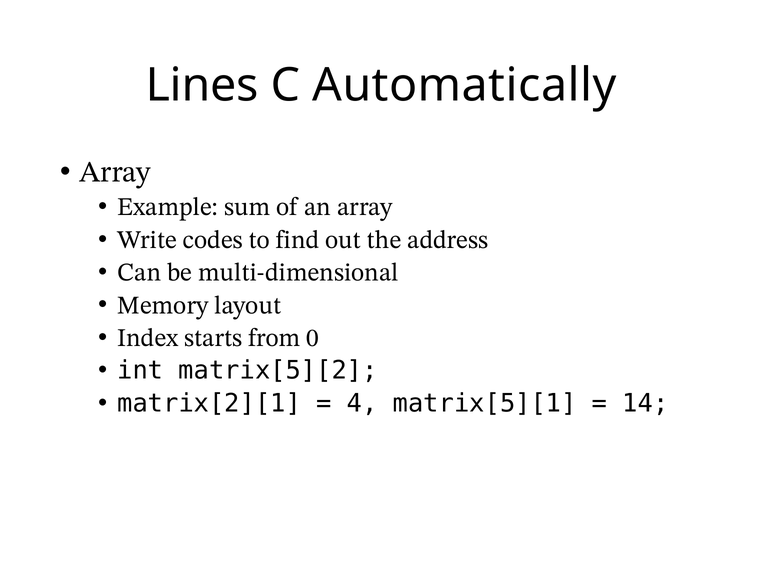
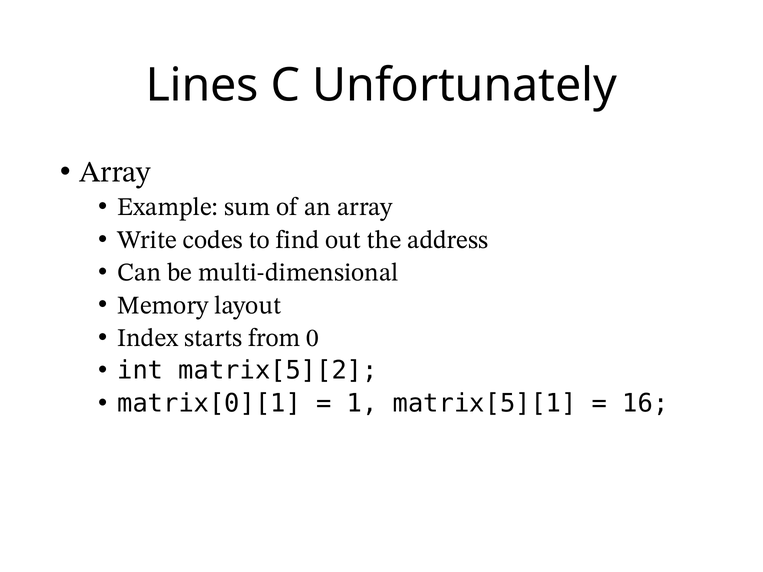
Automatically: Automatically -> Unfortunately (465, 85)
matrix[2][1: matrix[2][1 -> matrix[0][1 (209, 403)
4: 4 -> 1 (362, 403)
14: 14 -> 16 (645, 403)
